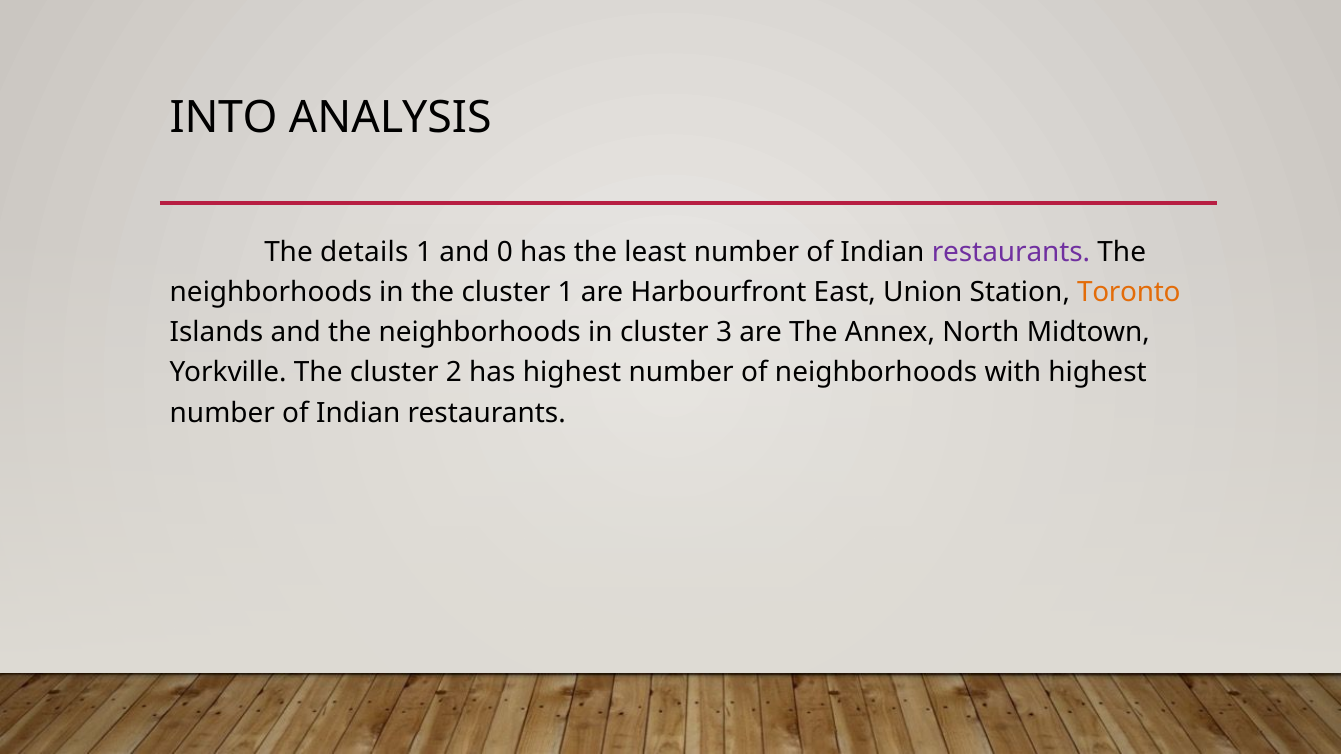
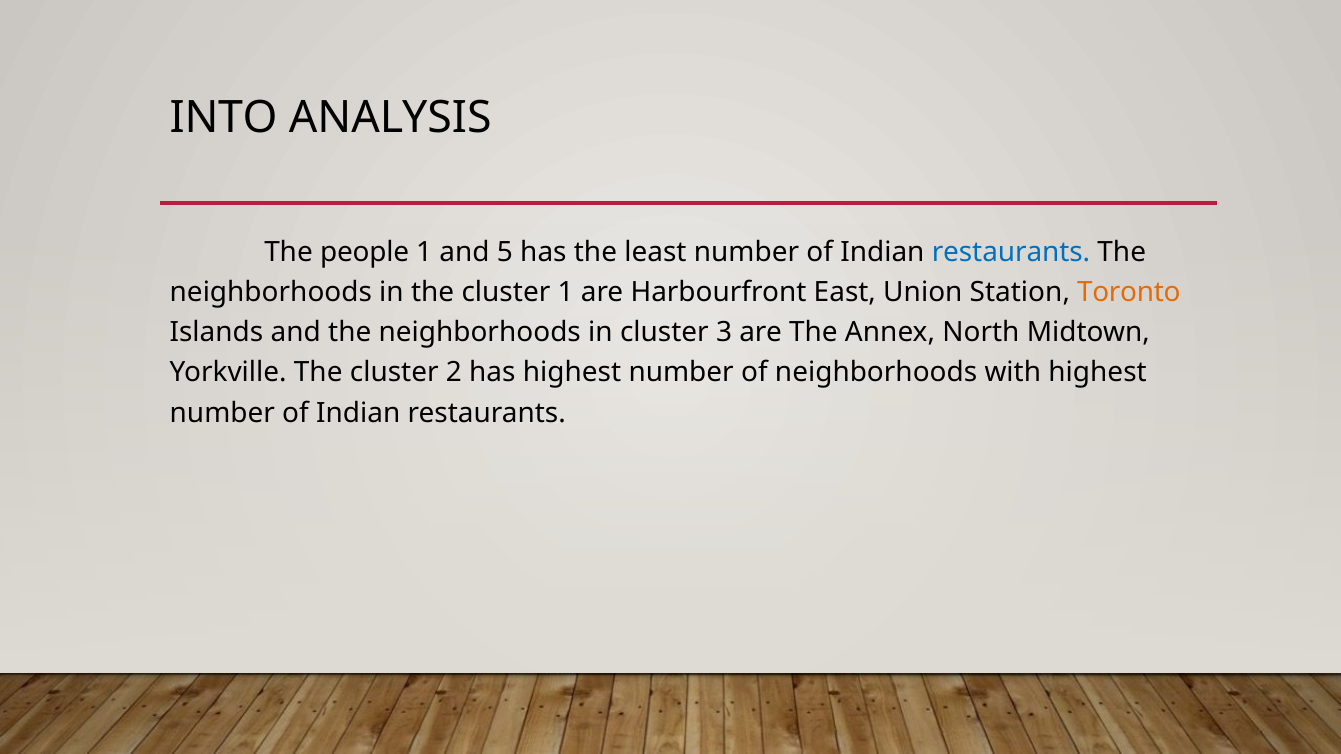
details: details -> people (365, 252)
0: 0 -> 5 (505, 252)
restaurants colour: purple -> blue (1011, 252)
